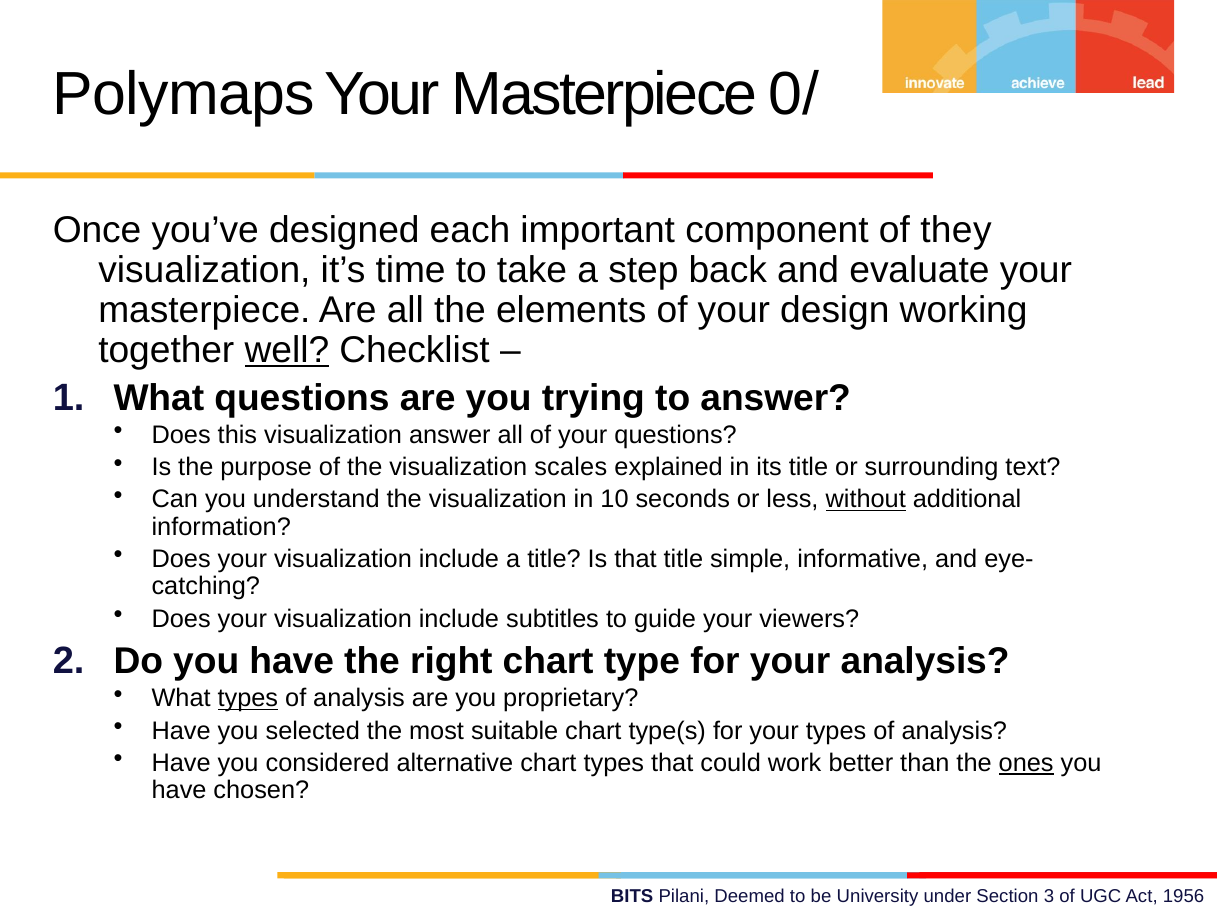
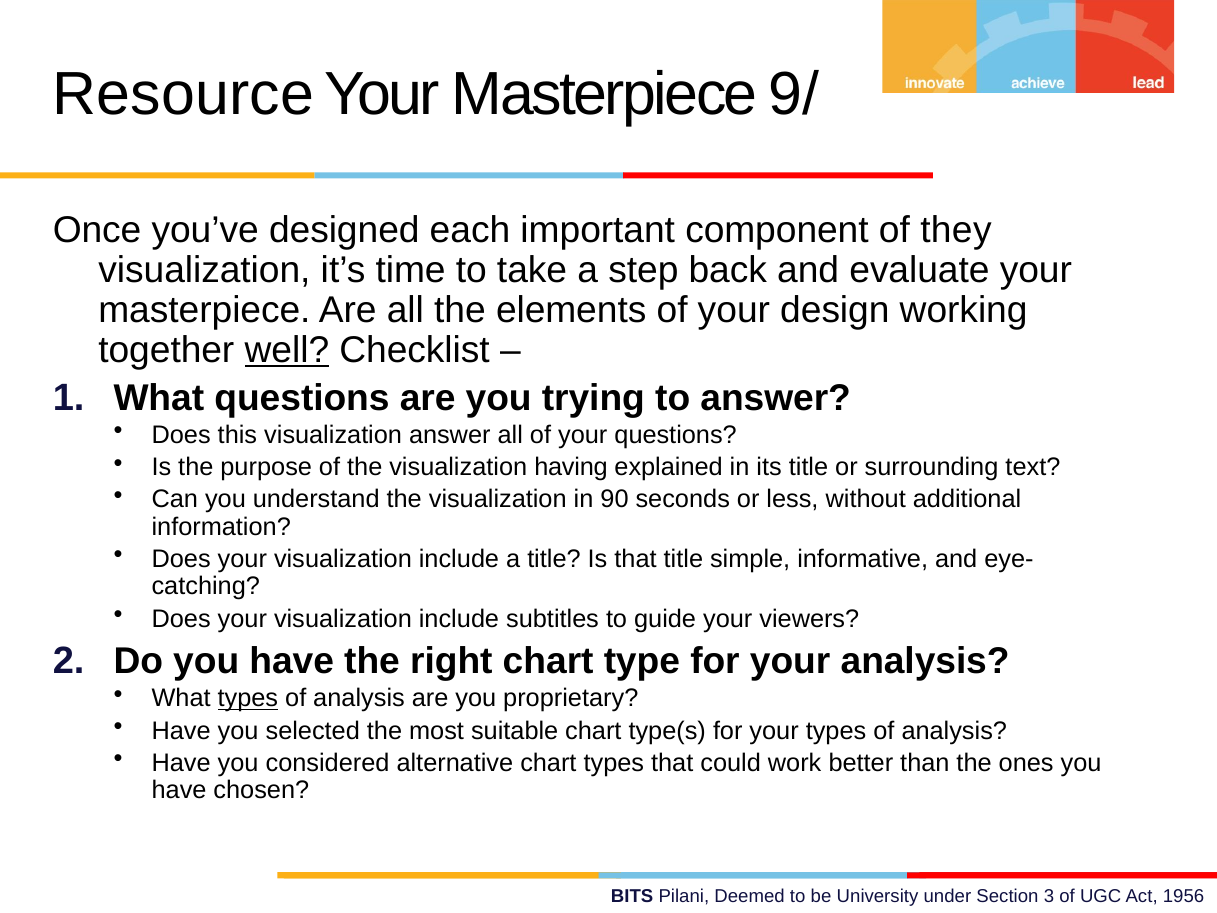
Polymaps: Polymaps -> Resource (183, 94)
0/: 0/ -> 9/ (794, 94)
scales: scales -> having (571, 467)
10: 10 -> 90 (615, 499)
without underline: present -> none (866, 499)
ones underline: present -> none (1026, 763)
